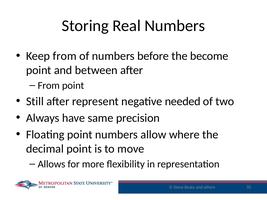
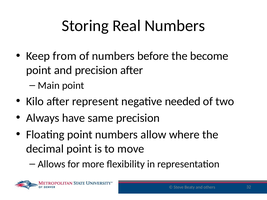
and between: between -> precision (96, 70)
From: From -> Main (49, 86)
Still: Still -> Kilo (35, 101)
